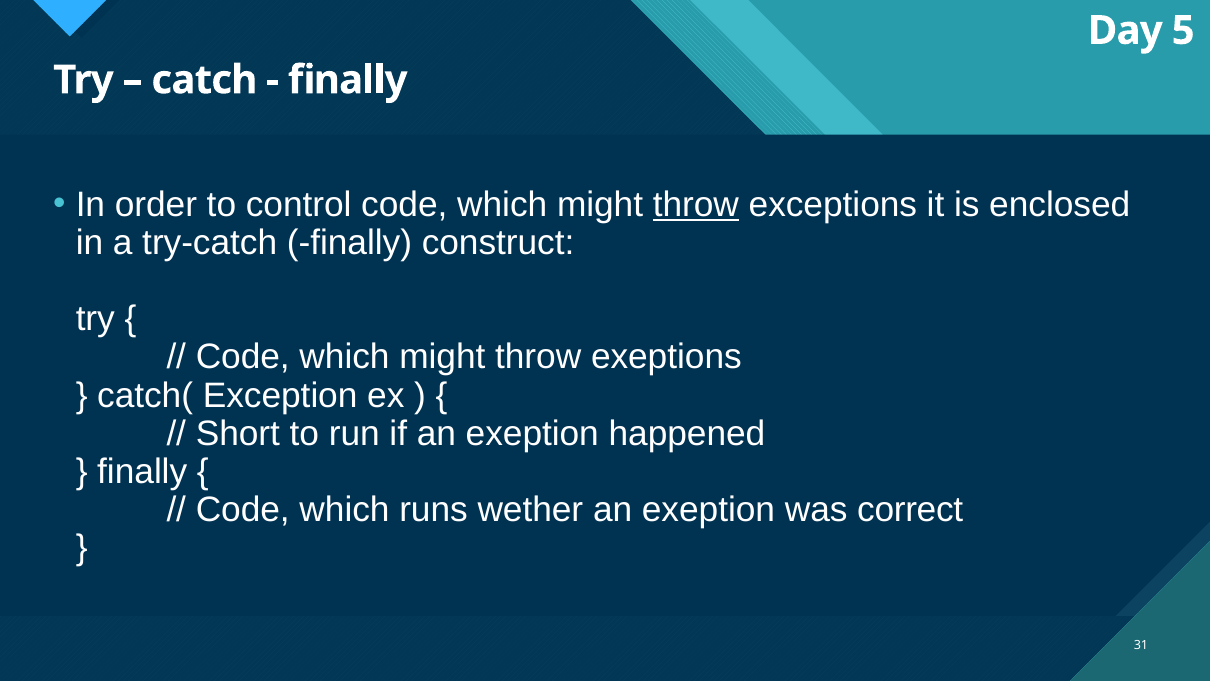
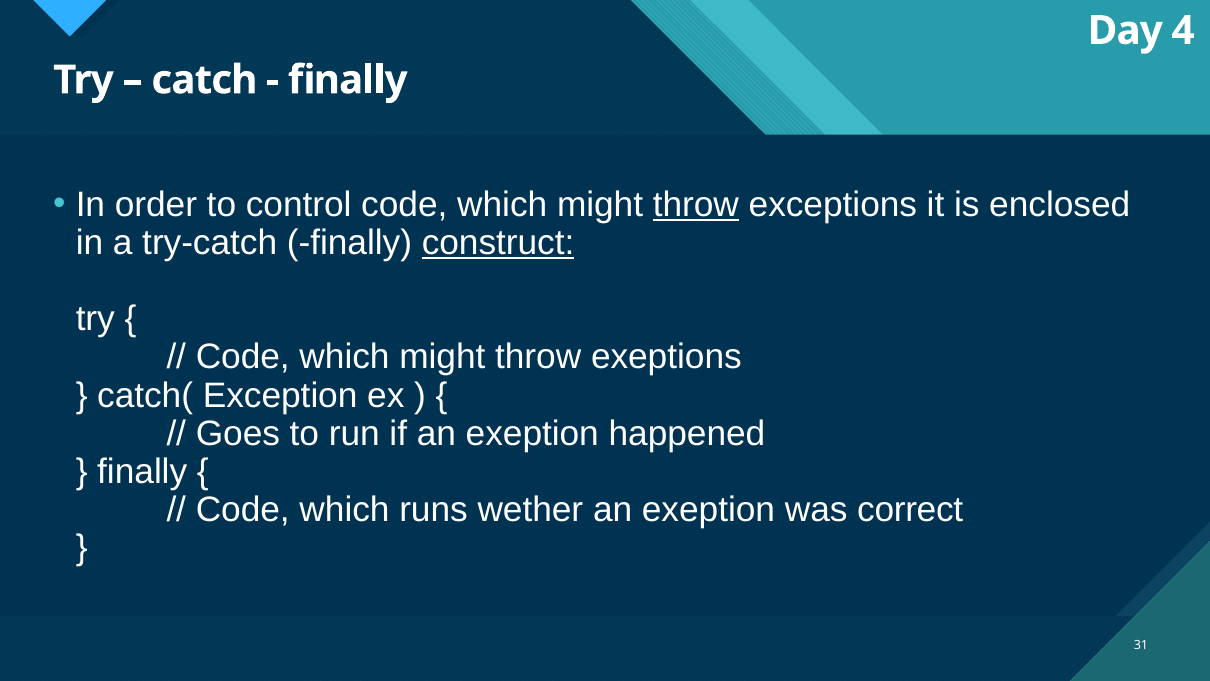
5: 5 -> 4 (1183, 31)
construct underline: none -> present (498, 243)
Short: Short -> Goes (238, 433)
